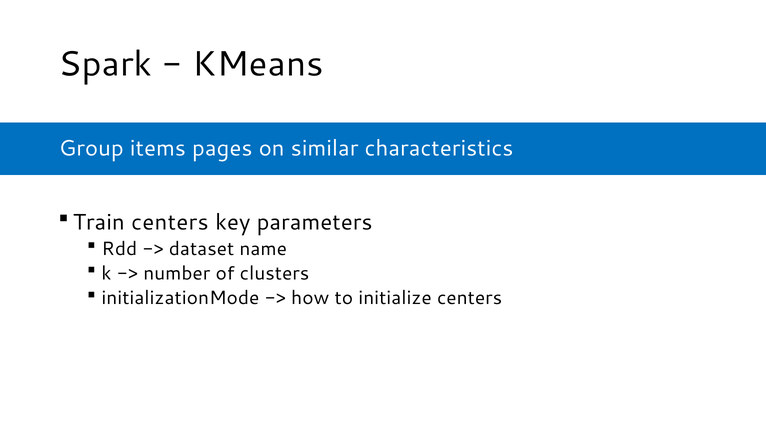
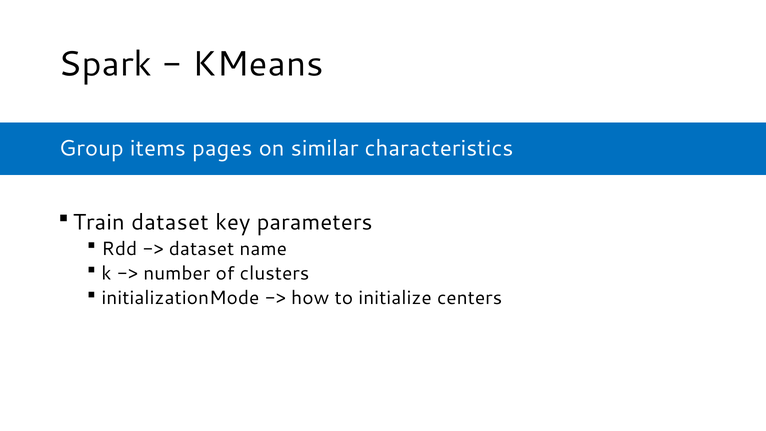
Train centers: centers -> dataset (170, 222)
